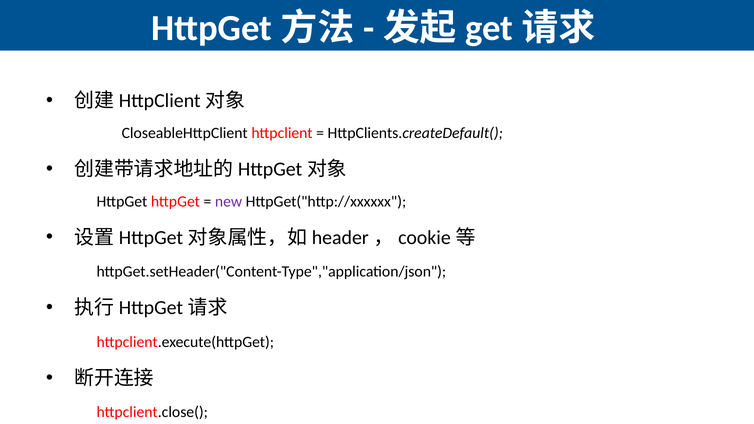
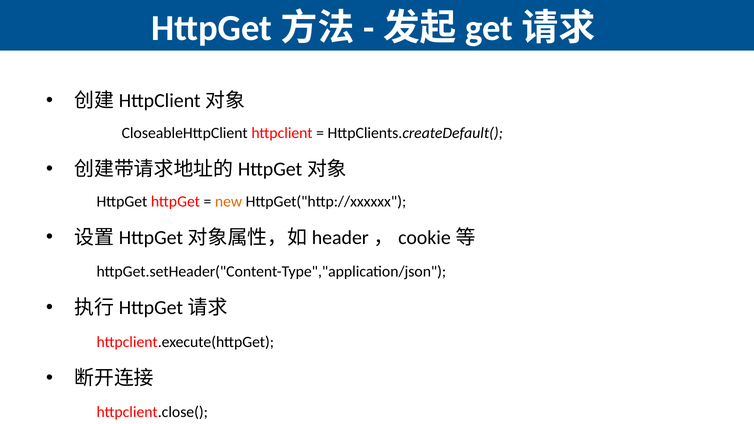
new colour: purple -> orange (229, 202)
